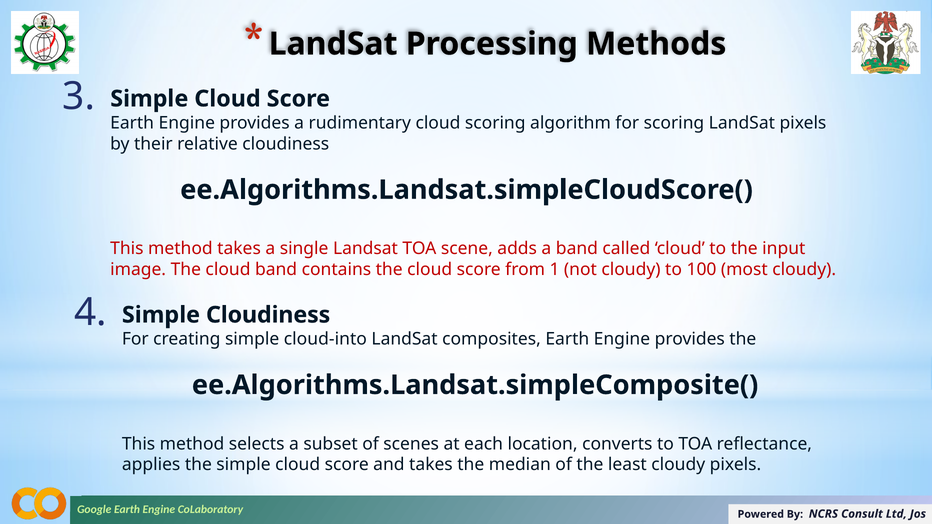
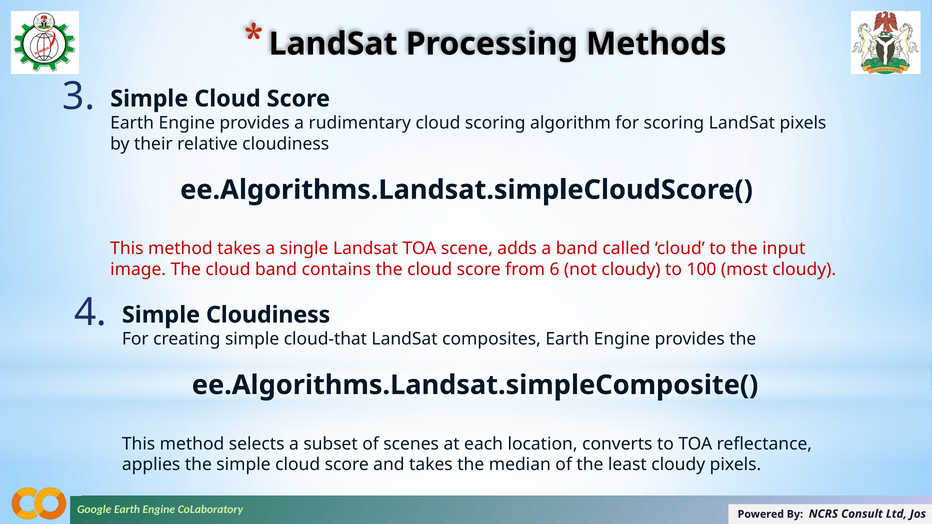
1: 1 -> 6 (555, 270)
cloud-into: cloud-into -> cloud-that (325, 339)
